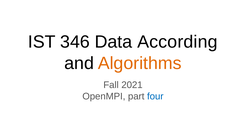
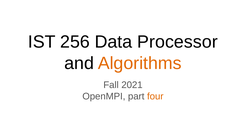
346: 346 -> 256 (75, 42)
According: According -> Processor (177, 42)
four colour: blue -> orange (155, 97)
